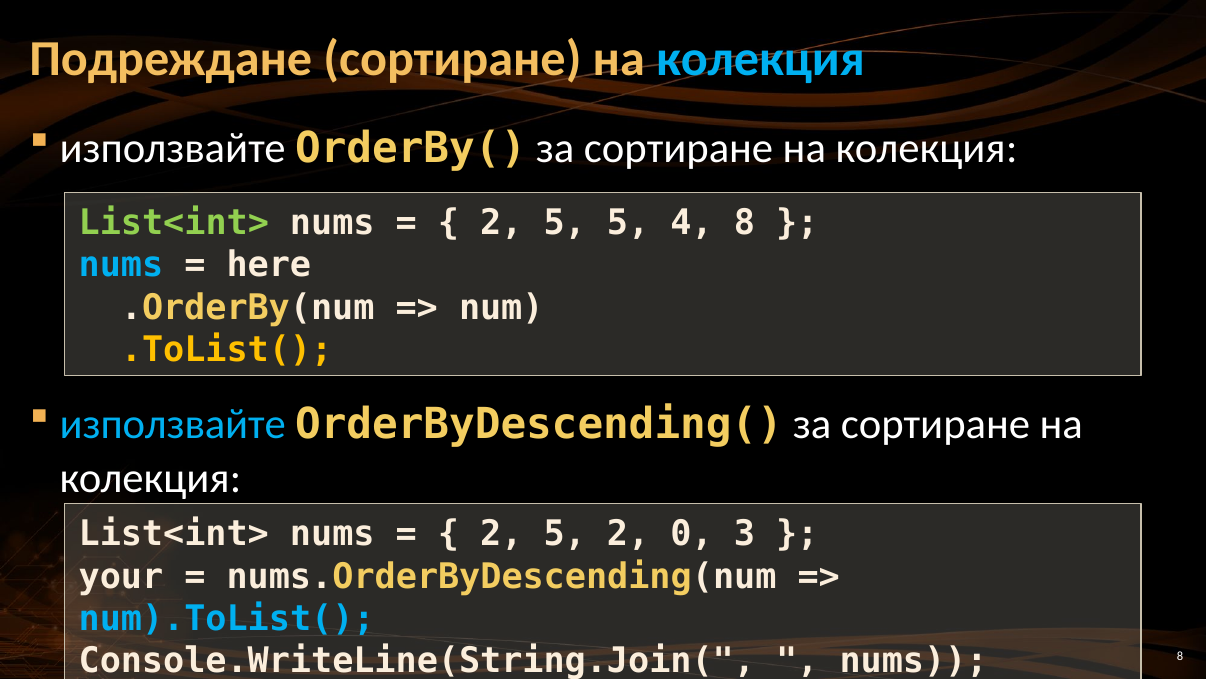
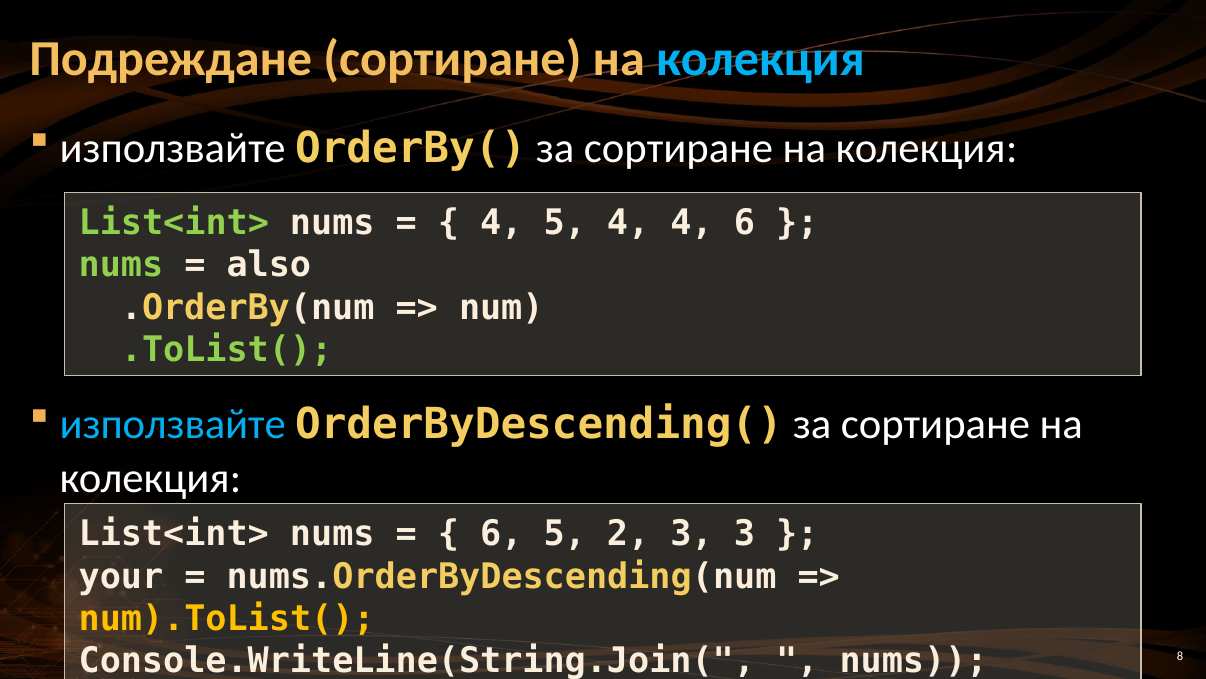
2: 2 -> 4 (501, 223)
5 5: 5 -> 4 (628, 223)
4 8: 8 -> 6 (744, 223)
nums colour: light blue -> light green (121, 265)
here: here -> also (269, 265)
.ToList( colour: yellow -> light green (227, 349)
2: 2 -> 6 (501, 534)
2 0: 0 -> 3 (692, 534)
num).ToList( colour: light blue -> yellow (227, 618)
